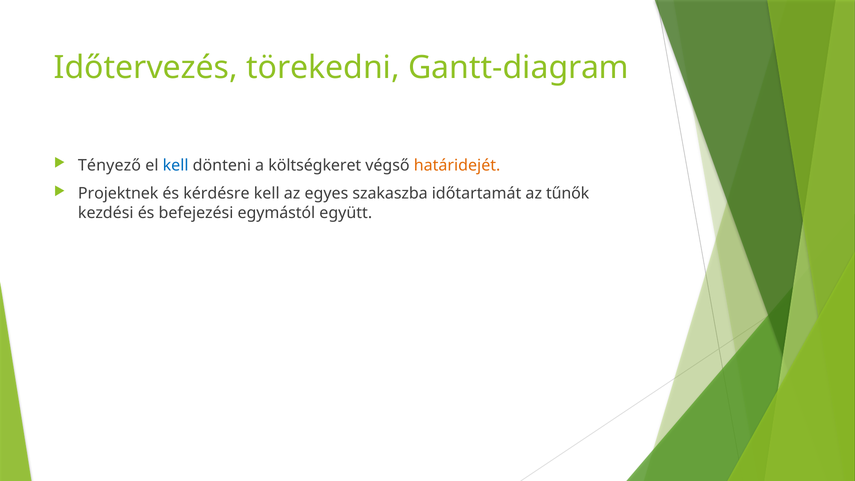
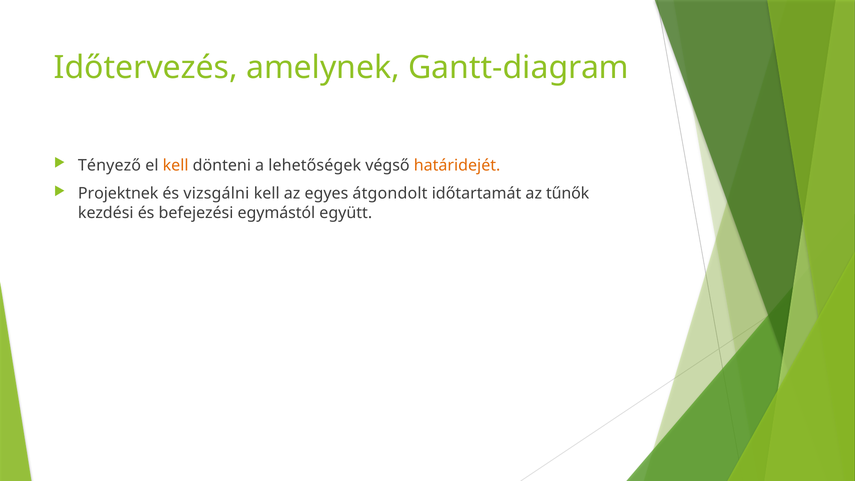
törekedni: törekedni -> amelynek (323, 67)
kell colour: blue -> orange (176, 165)
költségkeret: költségkeret -> lehetőségek (315, 165)
kérdésre: kérdésre -> vizsgálni (216, 194)
szakaszba: szakaszba -> átgondolt (390, 194)
